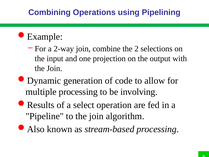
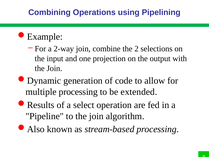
involving: involving -> extended (139, 92)
